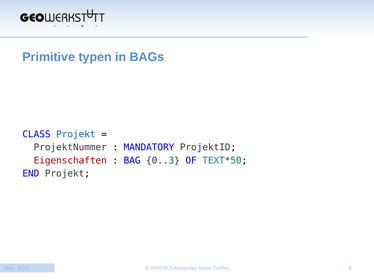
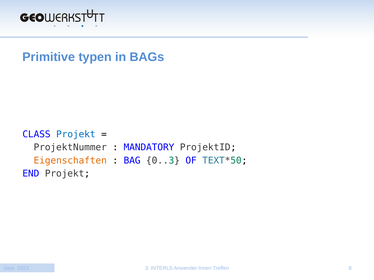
Eigenschaften colour: red -> orange (70, 161)
